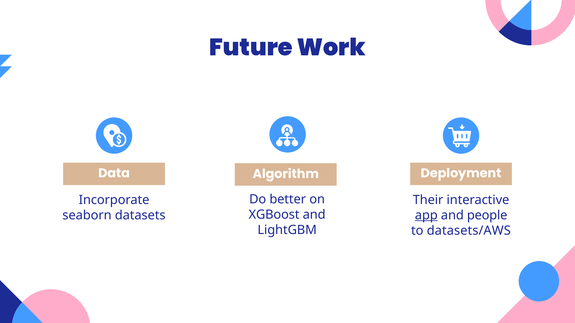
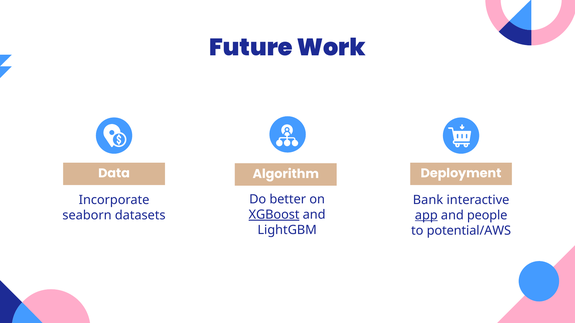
Their: Their -> Bank (428, 200)
XGBoost underline: none -> present (274, 215)
datasets/AWS: datasets/AWS -> potential/AWS (469, 231)
